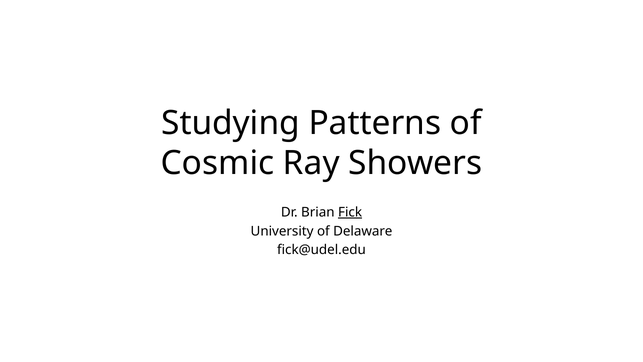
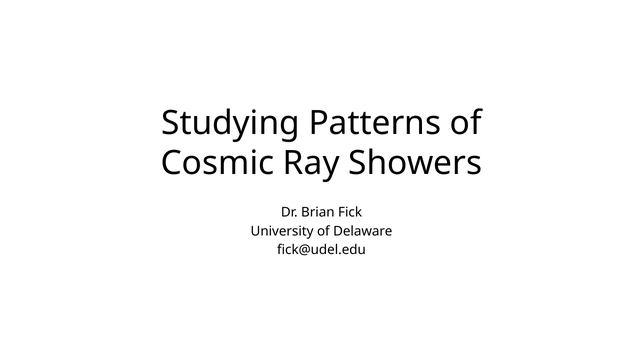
Fick underline: present -> none (350, 212)
